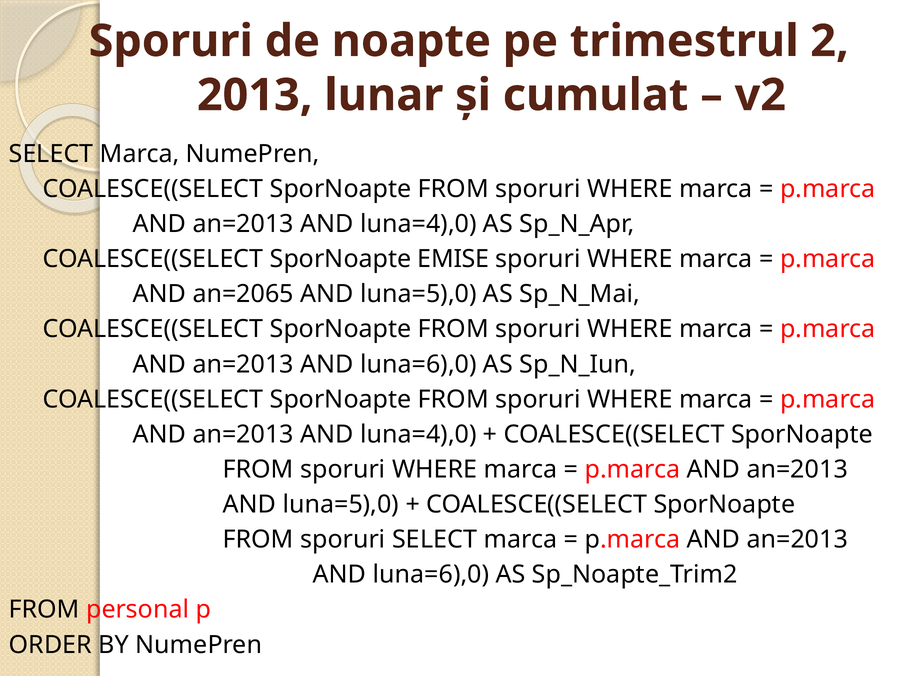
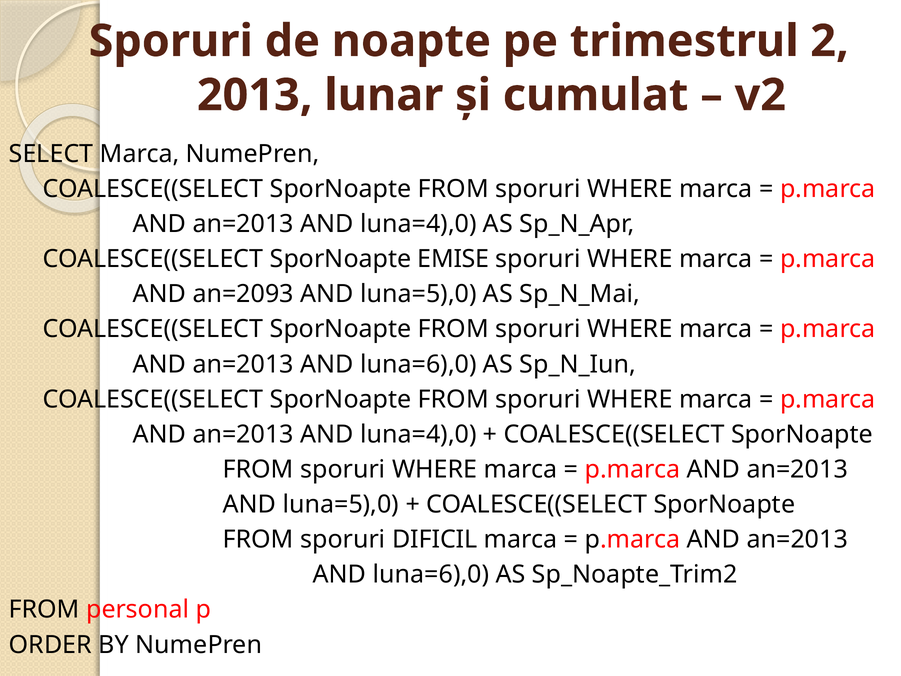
an=2065: an=2065 -> an=2093 (243, 294)
sporuri SELECT: SELECT -> DIFICIL (435, 539)
